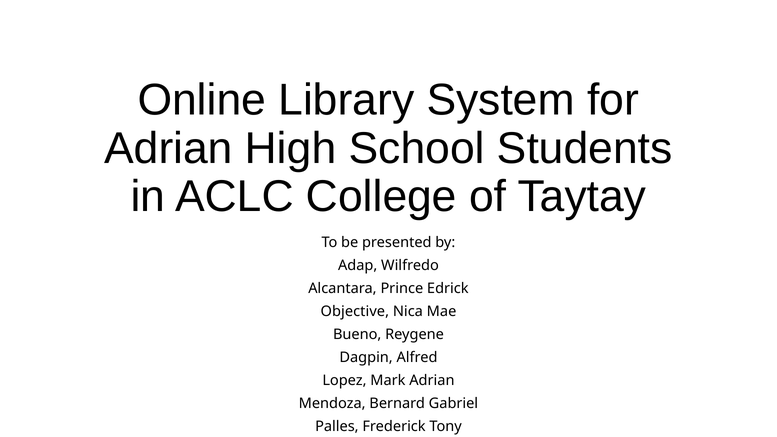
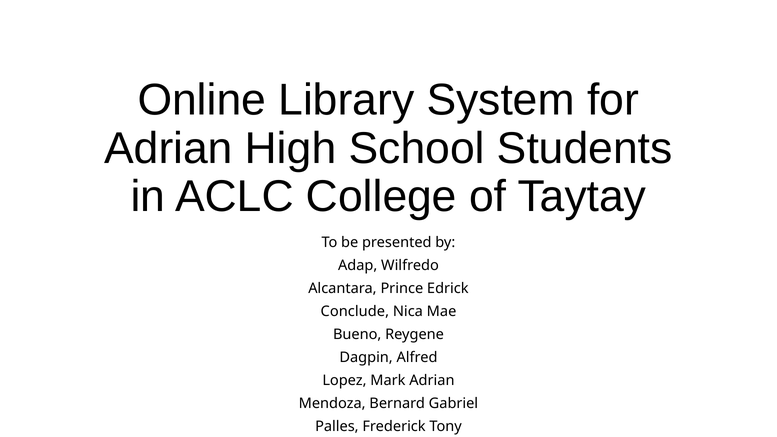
Objective: Objective -> Conclude (355, 311)
